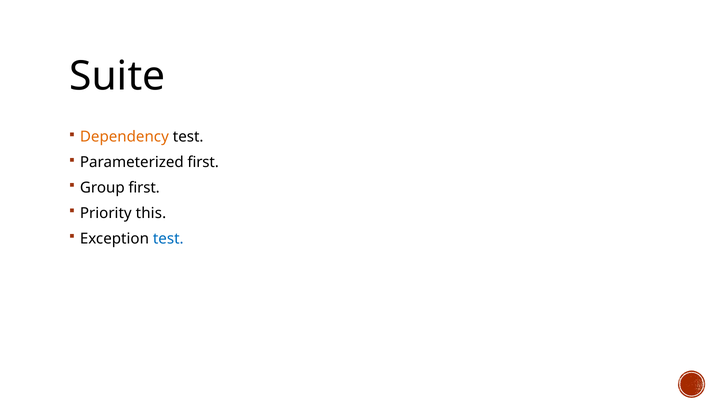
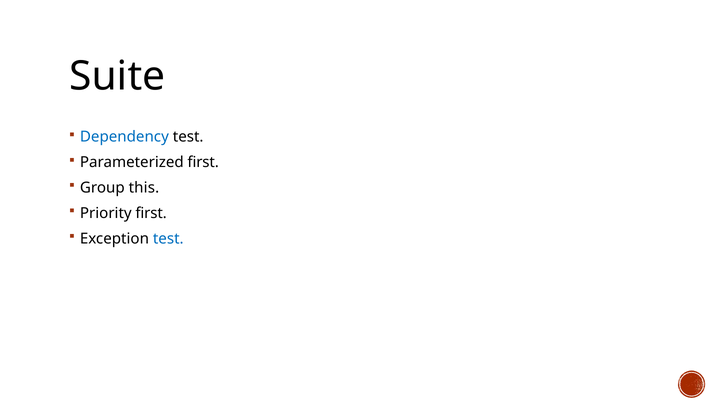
Dependency colour: orange -> blue (124, 137)
Group first: first -> this (144, 188)
Priority this: this -> first (151, 213)
